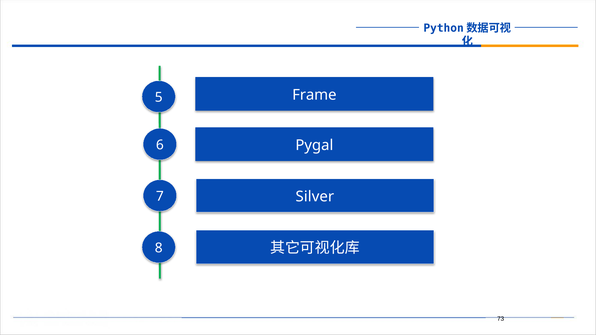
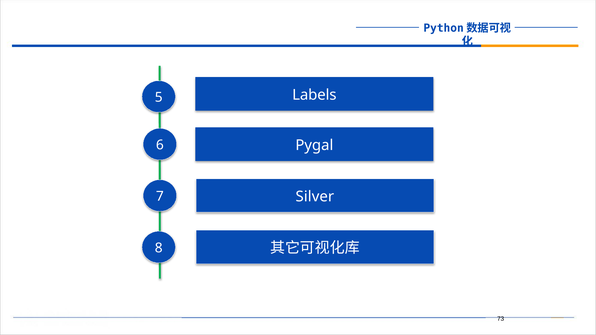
Frame: Frame -> Labels (314, 95)
